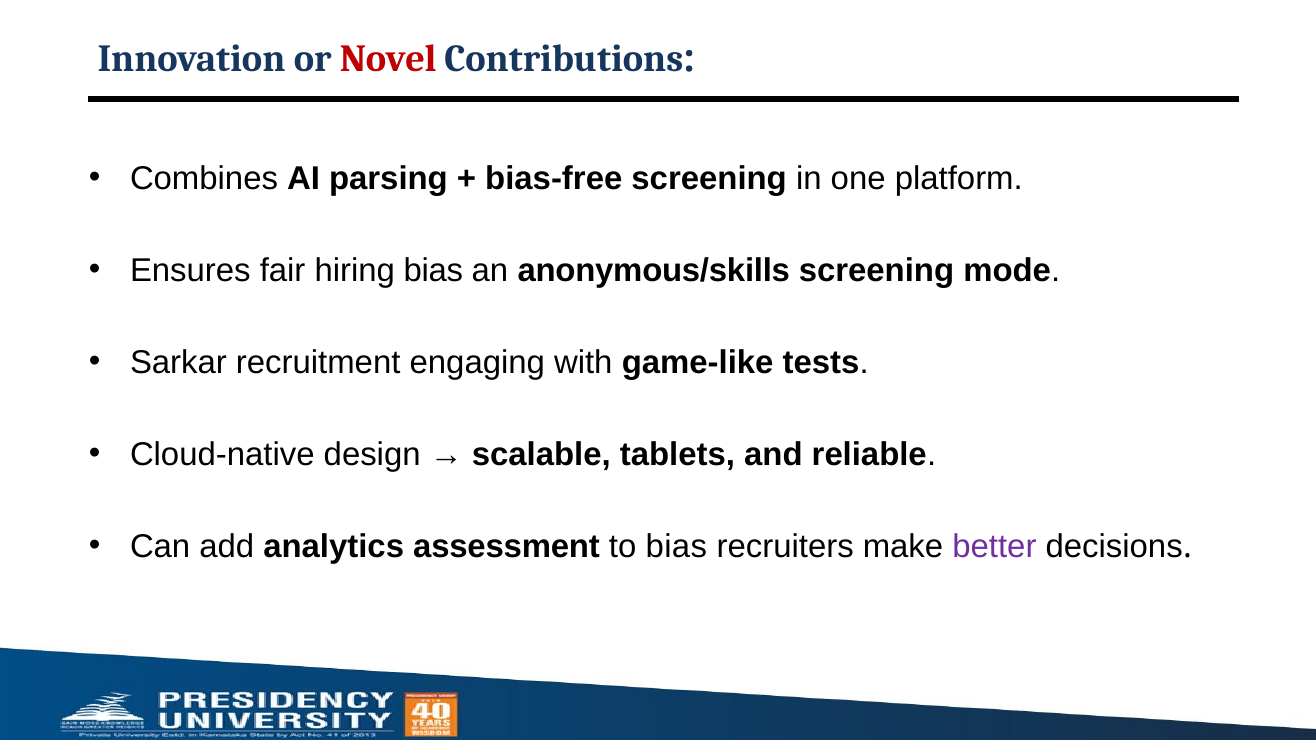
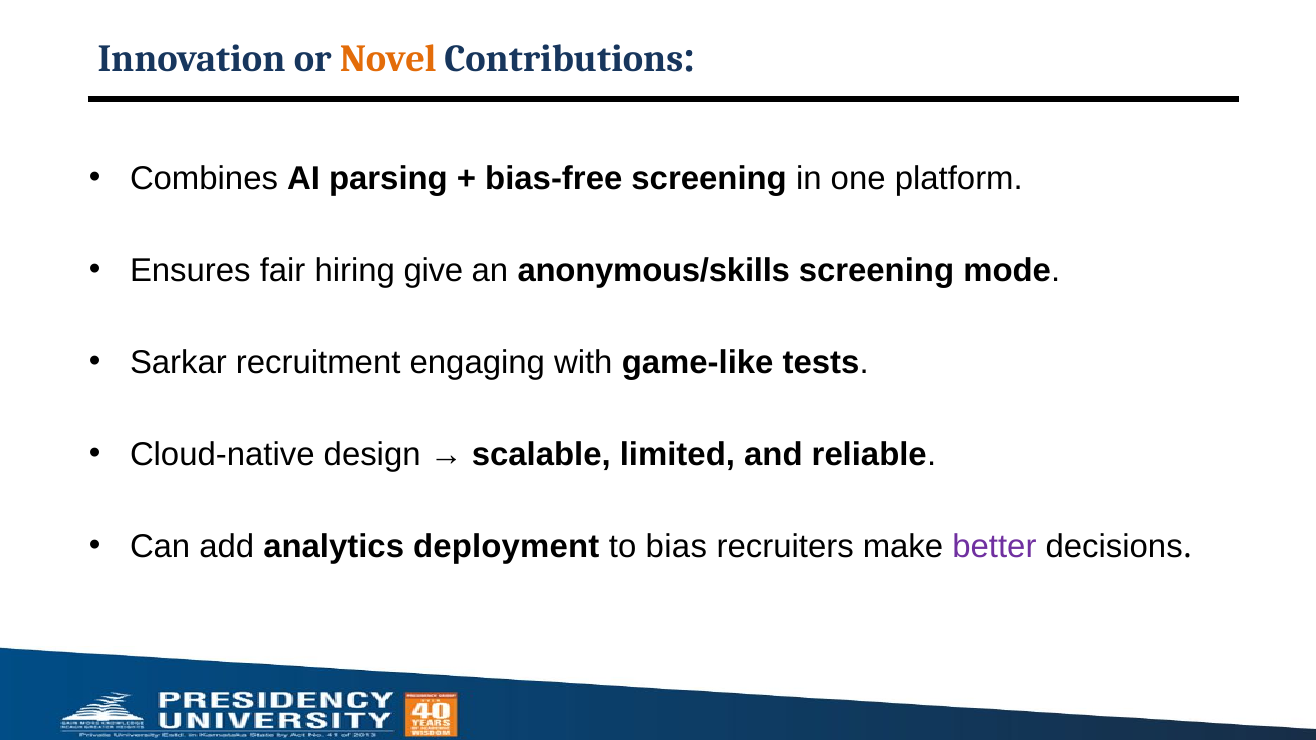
Novel colour: red -> orange (388, 59)
hiring bias: bias -> give (433, 271)
tablets: tablets -> limited (677, 455)
assessment: assessment -> deployment (506, 547)
